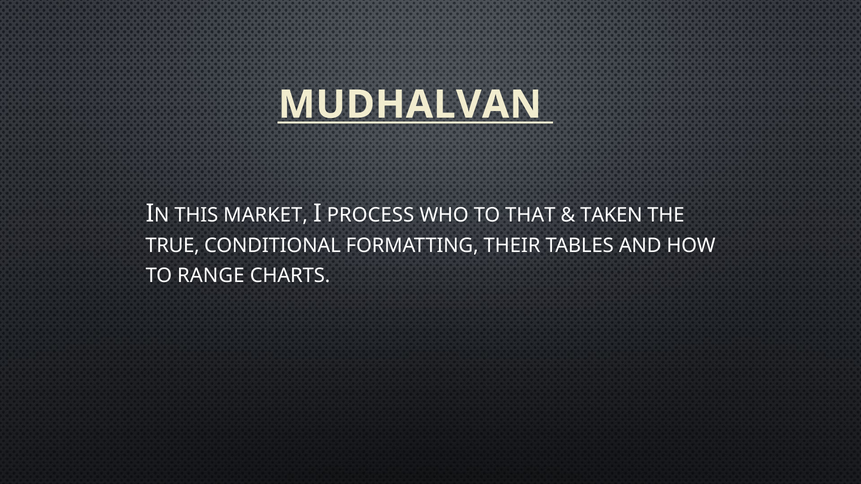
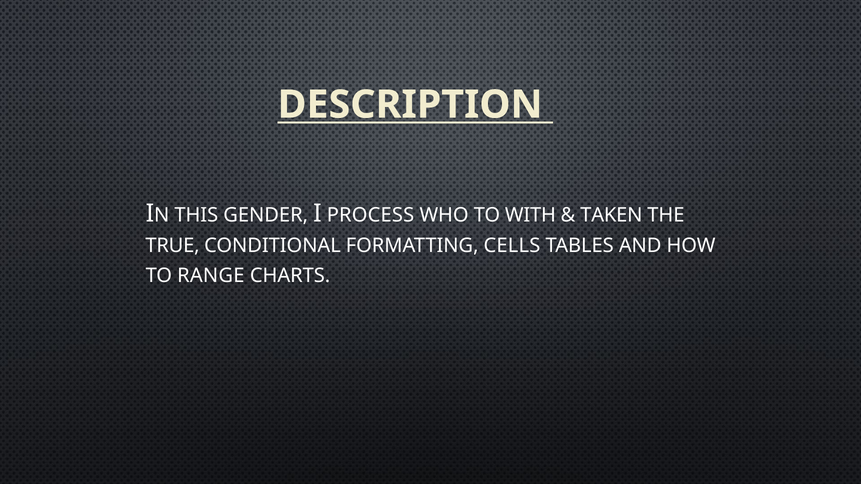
MUDHALVAN: MUDHALVAN -> DESCRIPTION (410, 105)
MARKET: MARKET -> GENDER (266, 215)
THAT: THAT -> WITH (530, 215)
THEIR: THEIR -> CELLS (512, 246)
